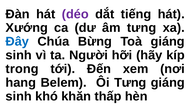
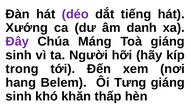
âm tưng: tưng -> danh (142, 28)
Đây colour: blue -> purple (17, 42)
Bừng: Bừng -> Máng (95, 42)
